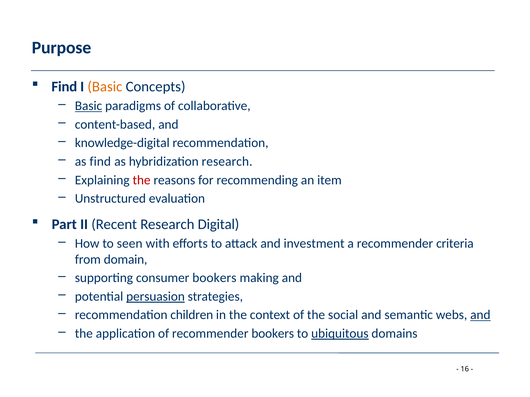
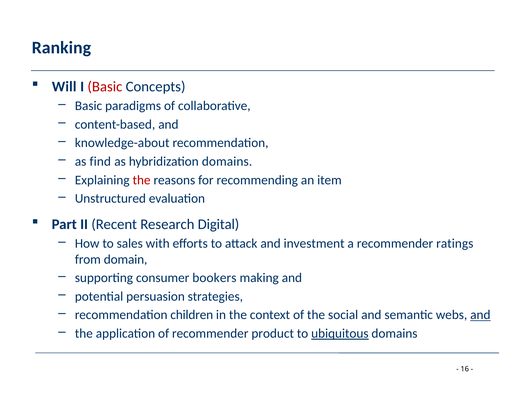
Purpose: Purpose -> Ranking (61, 48)
Find: Find -> Will (64, 87)
Basic colour: orange -> red (105, 87)
Basic underline: present -> none (89, 106)
knowledge-digital: knowledge-digital -> knowledge-about (122, 143)
hybridization research: research -> domains (227, 162)
seen: seen -> sales (130, 244)
criteria: criteria -> ratings (455, 244)
persuasion underline: present -> none (156, 297)
recommender bookers: bookers -> product (273, 334)
